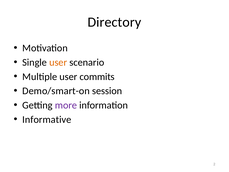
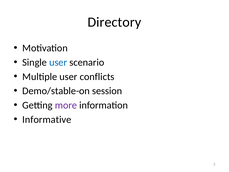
user colour: orange -> blue (58, 62)
commits: commits -> conflicts (97, 77)
Demo/smart-on: Demo/smart-on -> Demo/stable-on (56, 91)
